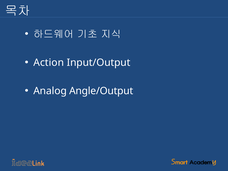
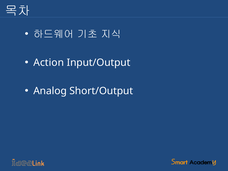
Angle/Output: Angle/Output -> Short/Output (101, 91)
